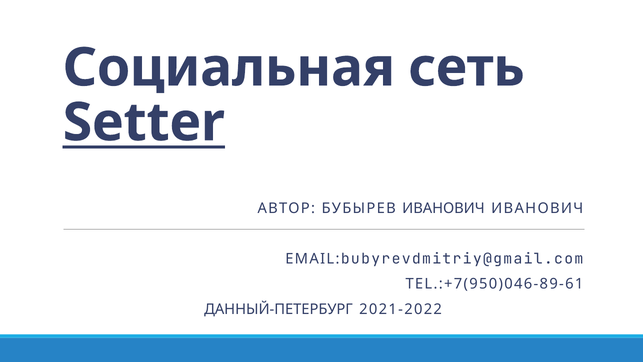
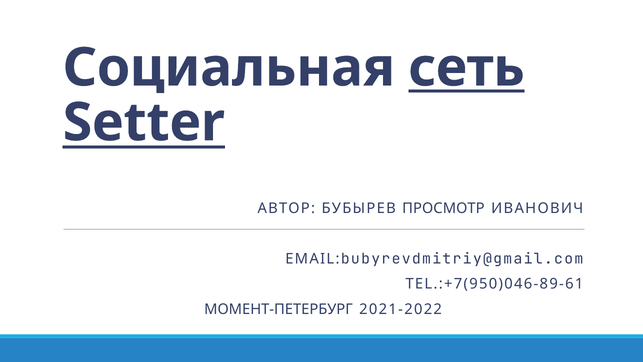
сеть underline: none -> present (467, 68)
БУБЫРЕВ ИВАНОВИЧ: ИВАНОВИЧ -> ПРОСМОТР (443, 208)
ДАННЫЙ-ПЕТЕРБУРГ: ДАННЫЙ-ПЕТЕРБУРГ -> МОМЕНТ-ПЕТЕРБУРГ (278, 309)
